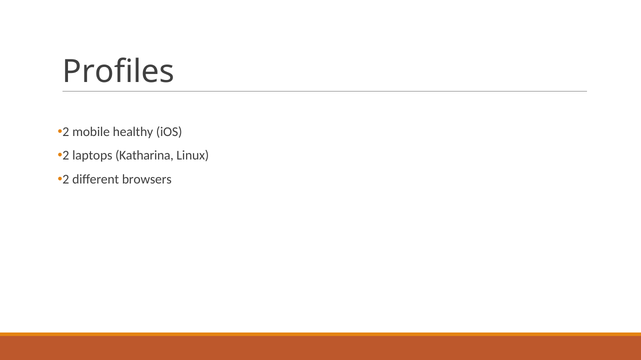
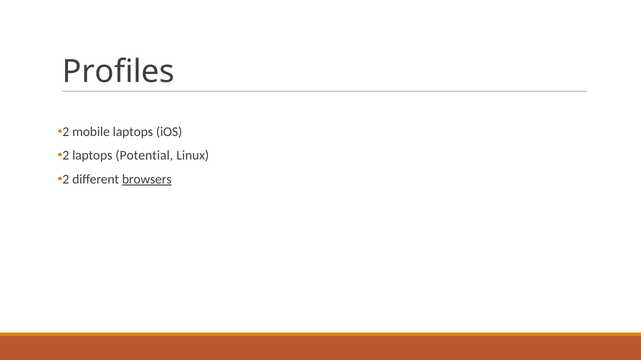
mobile healthy: healthy -> laptops (133, 132)
Katharina: Katharina -> Potential (144, 156)
browsers underline: none -> present (147, 180)
